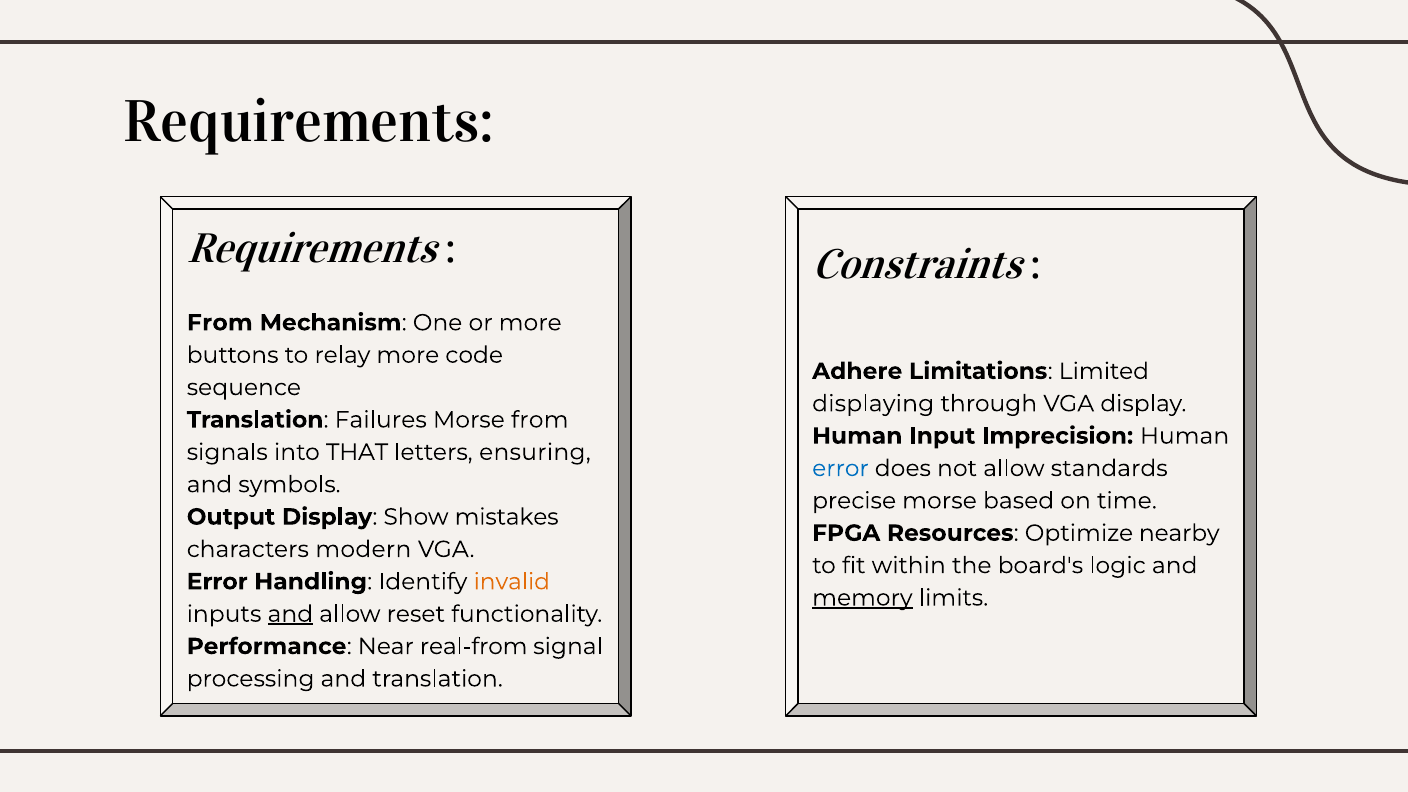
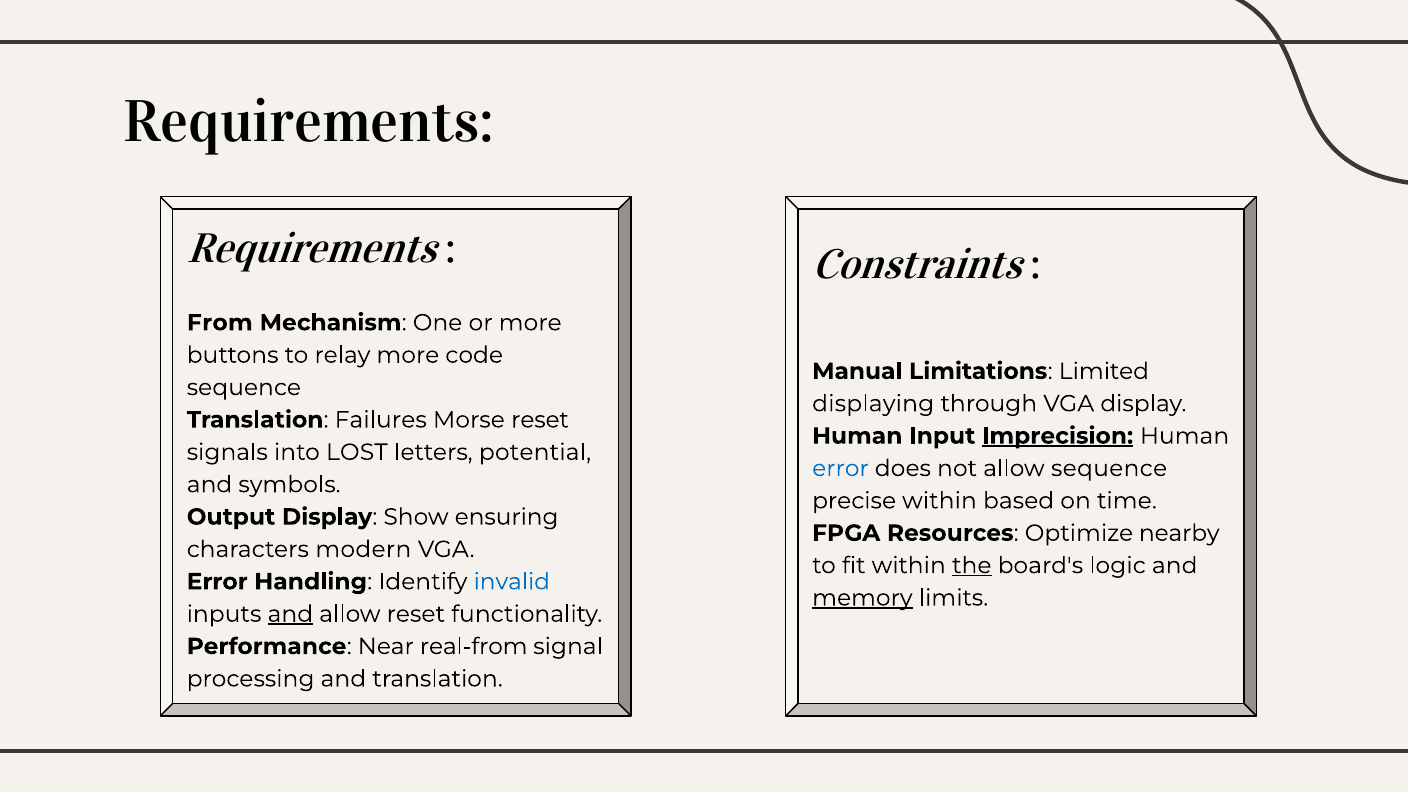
Adhere: Adhere -> Manual (857, 371)
Morse from: from -> reset (540, 420)
Imprecision underline: none -> present (1058, 436)
THAT: THAT -> LOST (357, 452)
ensuring: ensuring -> potential (535, 452)
allow standards: standards -> sequence (1109, 468)
precise morse: morse -> within (939, 501)
mistakes: mistakes -> ensuring (507, 517)
the underline: none -> present (972, 565)
invalid colour: orange -> blue (512, 582)
